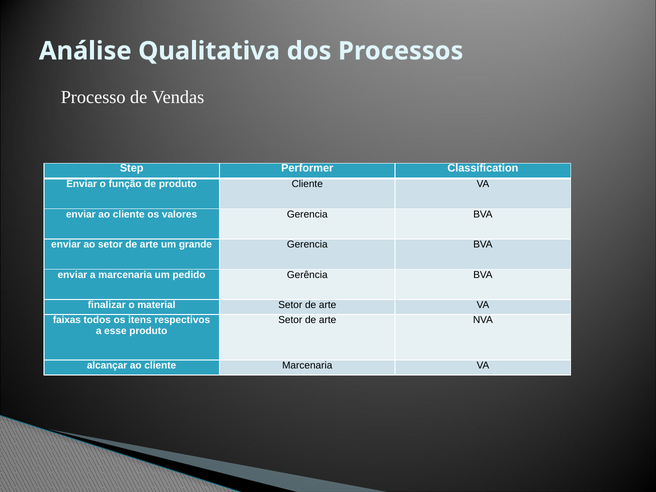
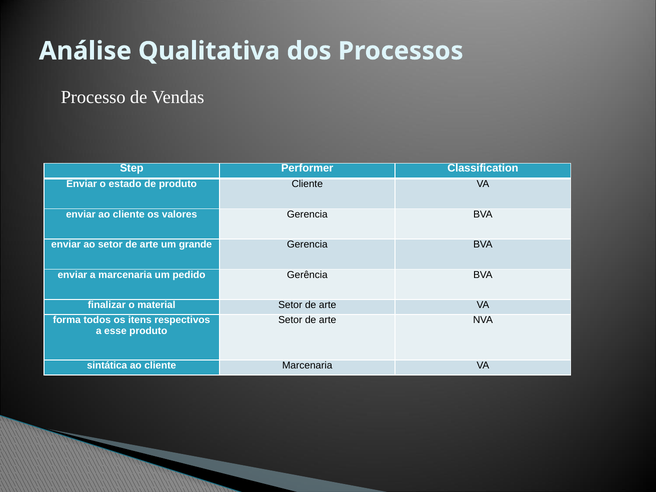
função: função -> estado (125, 184)
faixas: faixas -> forma (67, 320)
alcançar: alcançar -> sintática (107, 365)
